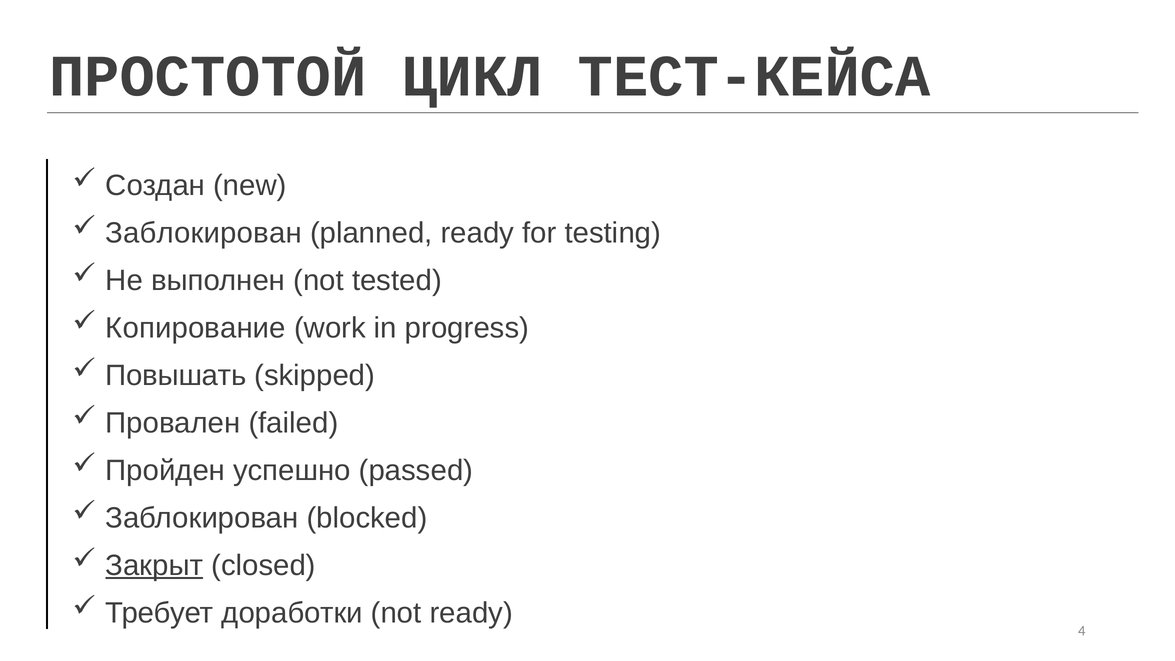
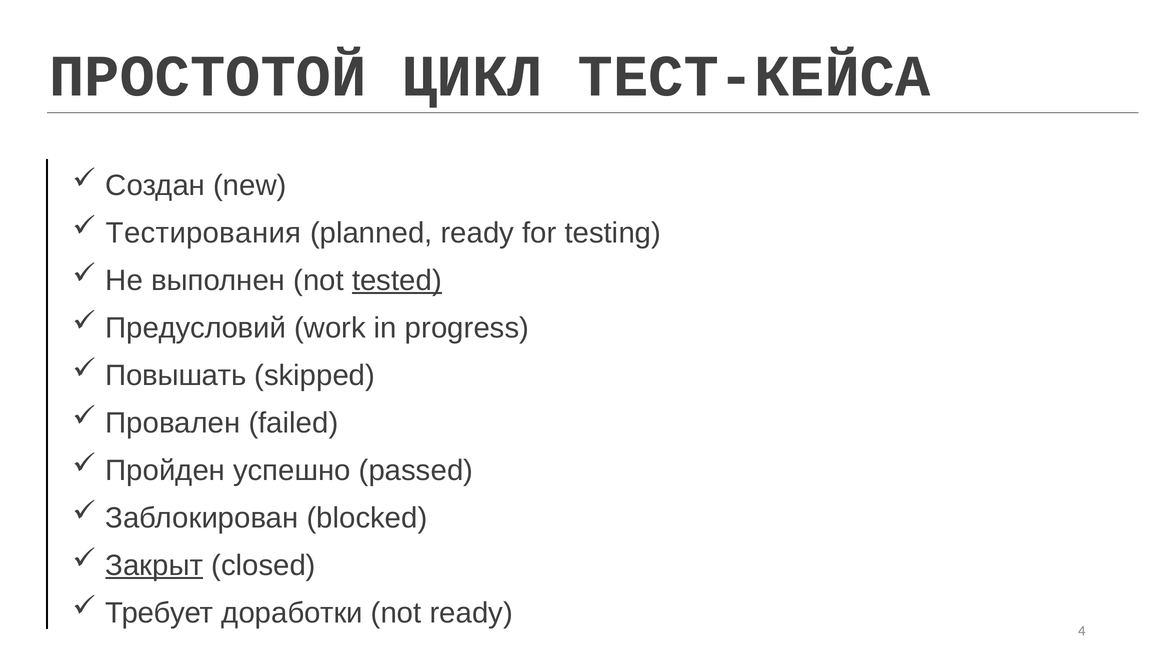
Заблокирован: Заблокирован -> Тестирования (204, 233)
tested underline: none -> present (397, 280)
Копирование: Копирование -> Предусловий (196, 328)
